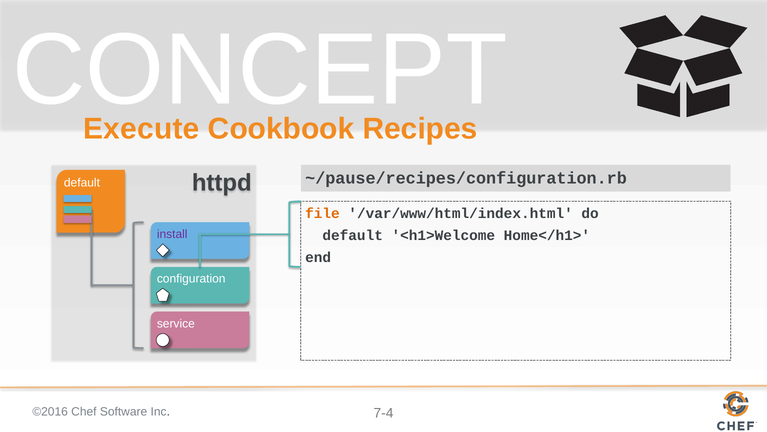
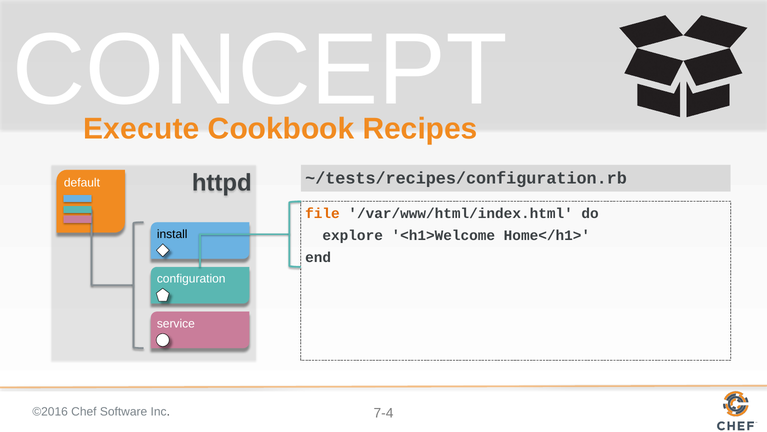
~/pause/recipes/configuration.rb: ~/pause/recipes/configuration.rb -> ~/tests/recipes/configuration.rb (466, 178)
install colour: purple -> black (172, 234)
default: default -> explore (353, 235)
